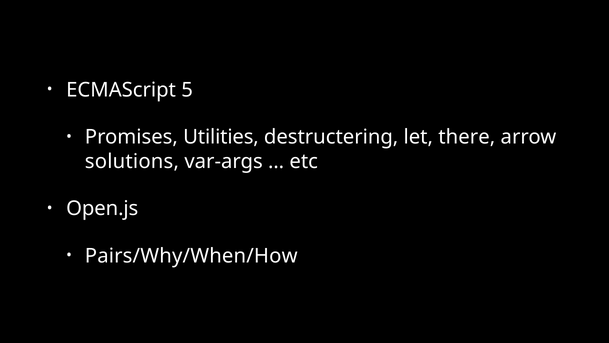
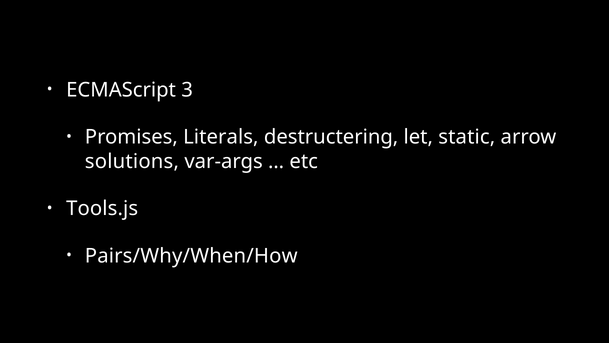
5: 5 -> 3 (187, 90)
Utilities: Utilities -> Literals (221, 137)
there: there -> static (467, 137)
Open.js: Open.js -> Tools.js (102, 208)
